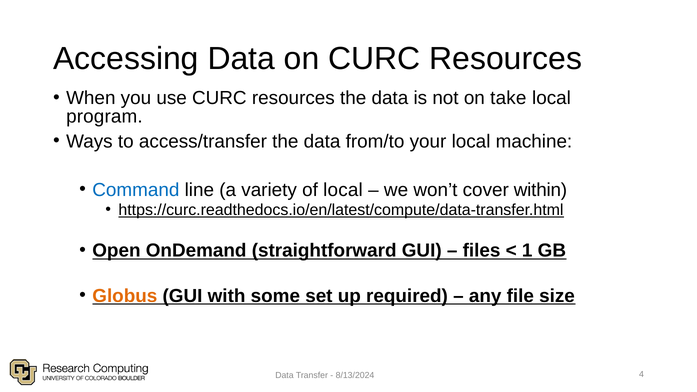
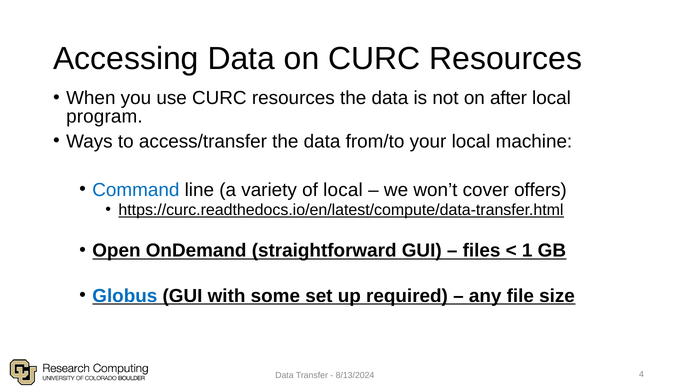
take: take -> after (509, 98)
within: within -> offers (540, 190)
Globus colour: orange -> blue (125, 296)
